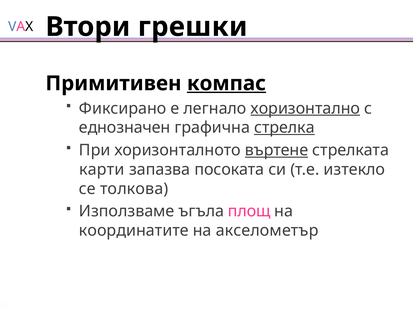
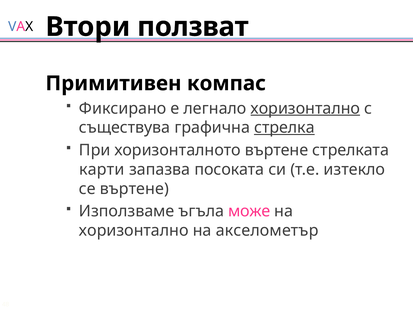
грешки: грешки -> ползват (193, 27)
компас underline: present -> none (226, 83)
еднозначен: еднозначен -> съществува (125, 128)
въртене underline: present -> none (277, 150)
се толкова: толкова -> въртене (134, 189)
площ: площ -> може (249, 211)
координатите: координатите -> хоризонтално (134, 230)
